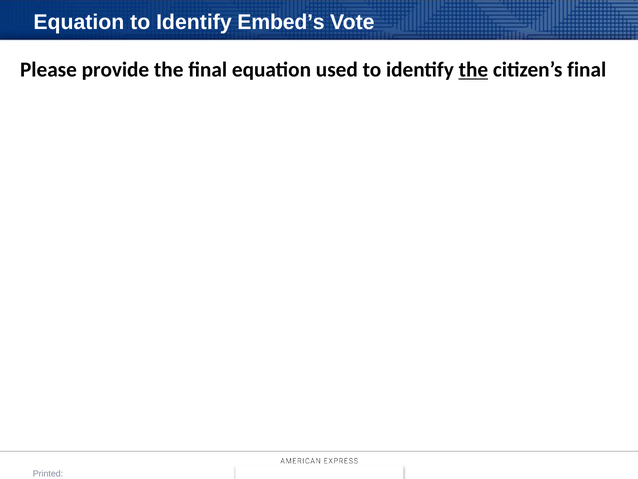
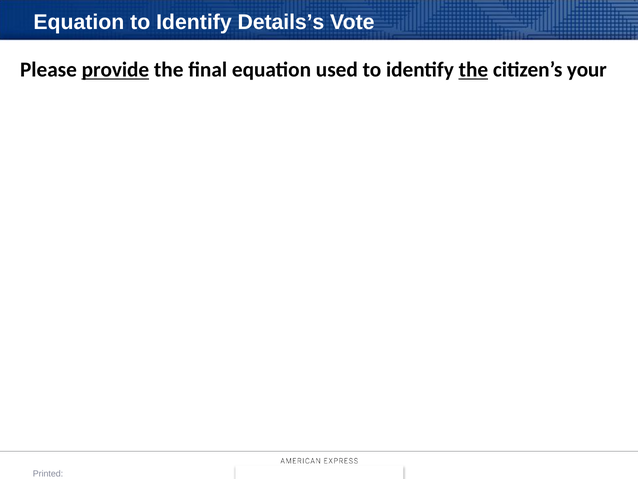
Embed’s: Embed’s -> Details’s (281, 22)
provide underline: none -> present (115, 70)
citizen’s final: final -> your (587, 70)
